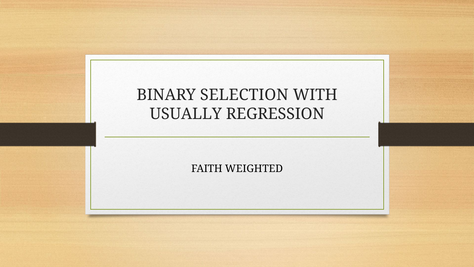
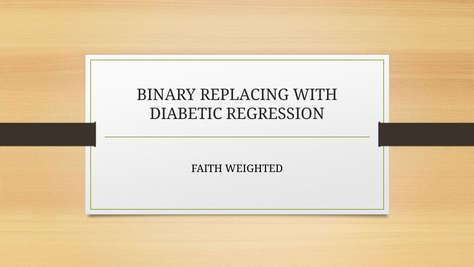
SELECTION: SELECTION -> REPLACING (244, 95)
USUALLY: USUALLY -> DIABETIC (186, 114)
